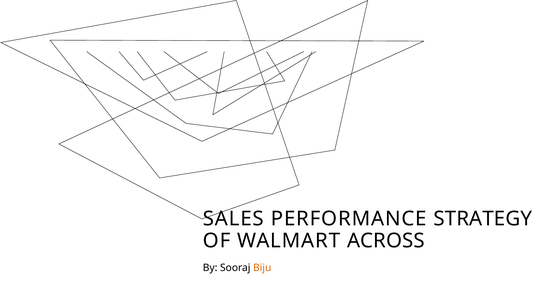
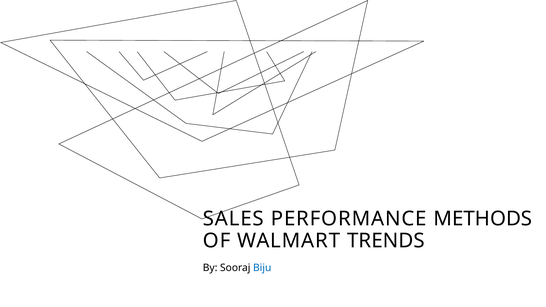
STRATEGY: STRATEGY -> METHODS (483, 219)
ACROSS: ACROSS -> TRENDS (386, 241)
Biju colour: orange -> blue (262, 268)
